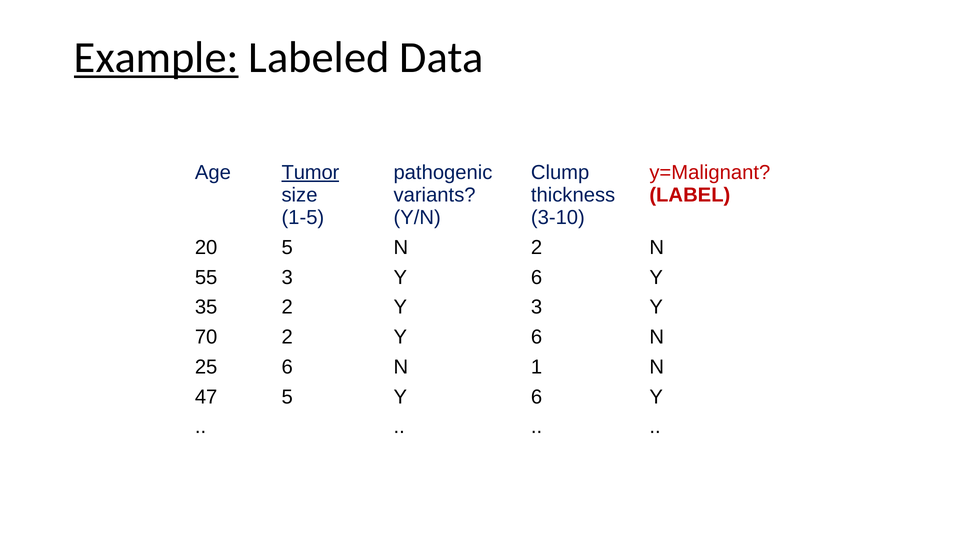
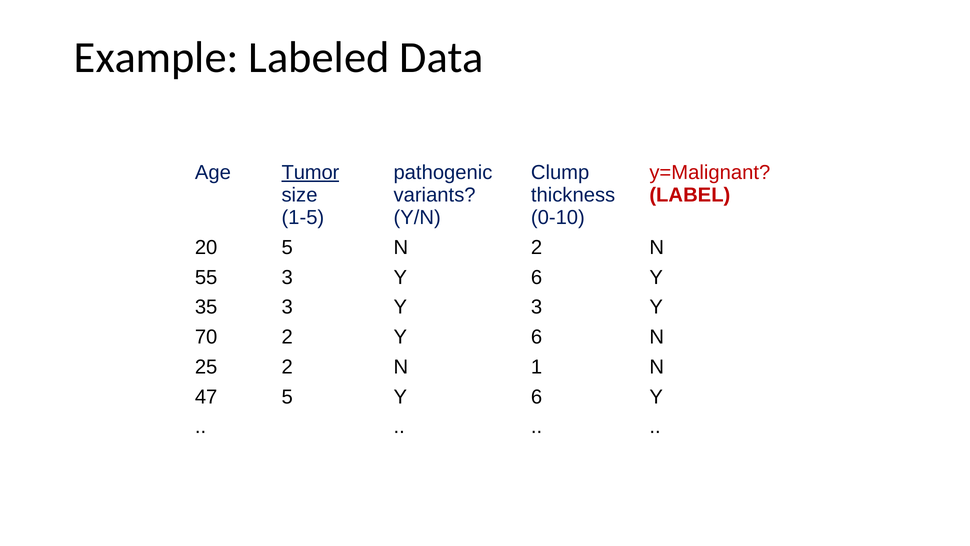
Example underline: present -> none (156, 57)
3-10: 3-10 -> 0-10 (558, 218)
35 2: 2 -> 3 (287, 307)
25 6: 6 -> 2 (287, 367)
